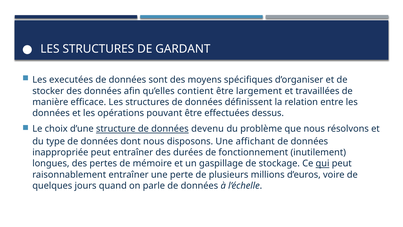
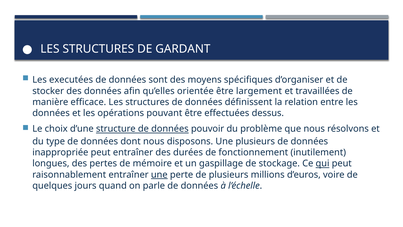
contient: contient -> orientée (195, 91)
devenu: devenu -> pouvoir (208, 129)
Une affichant: affichant -> plusieurs (255, 141)
une underline: none -> present (159, 174)
